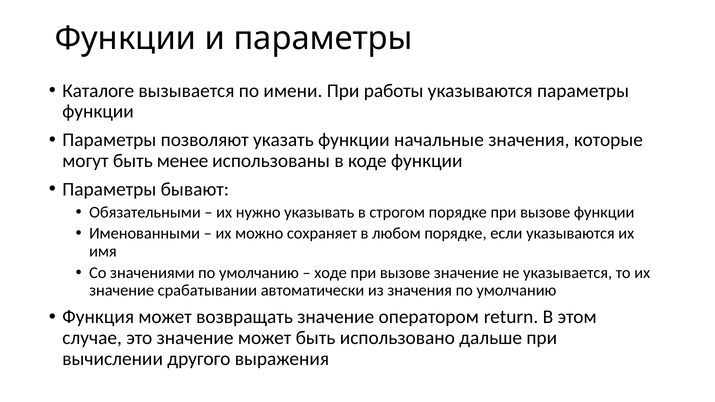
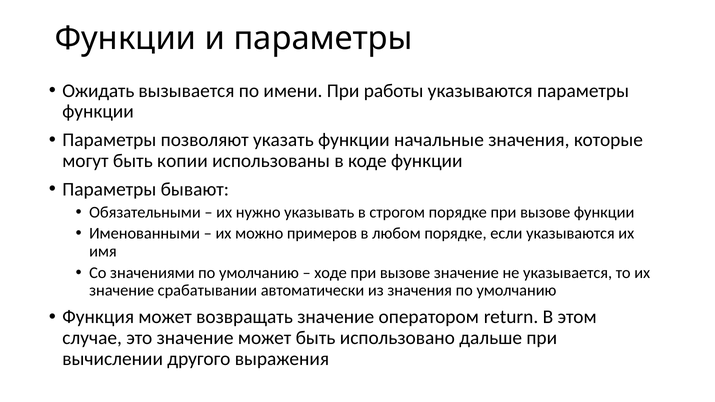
Каталоге: Каталоге -> Ожидать (98, 91)
менее: менее -> копии (182, 161)
сохраняет: сохраняет -> примеров (322, 234)
